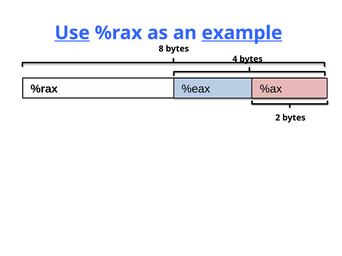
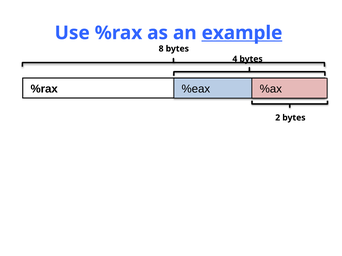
Use underline: present -> none (72, 33)
